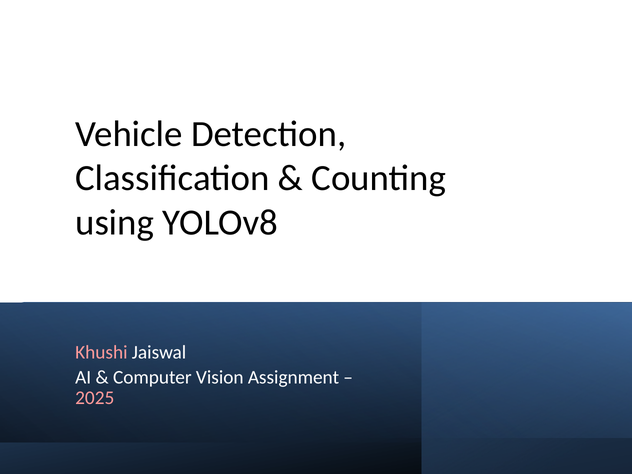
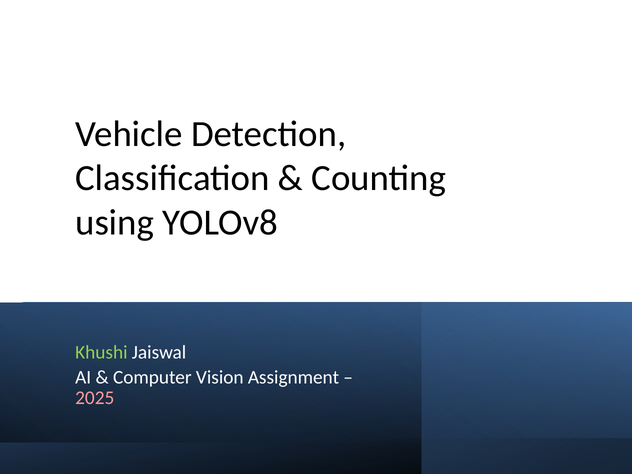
Khushi colour: pink -> light green (101, 353)
